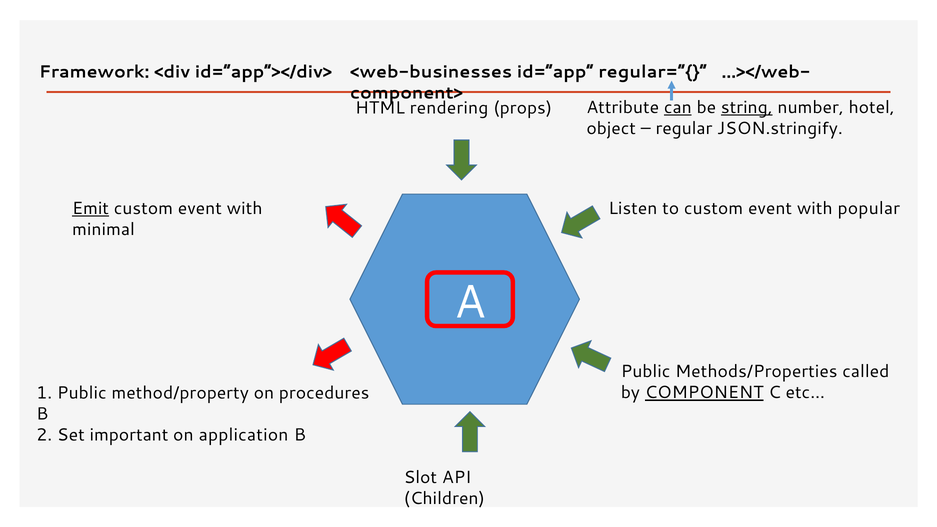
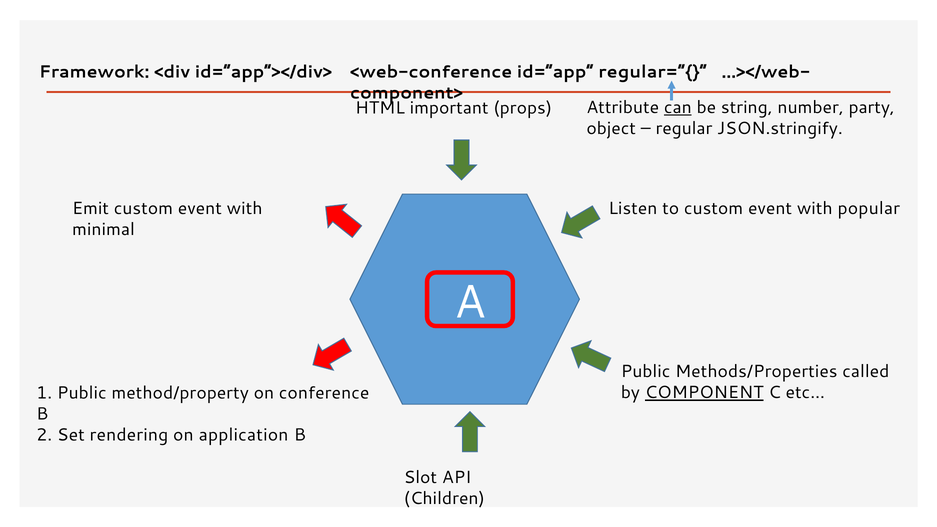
<web-businesses: <web-businesses -> <web-conference (431, 72)
string underline: present -> none (747, 107)
hotel: hotel -> party (872, 107)
rendering: rendering -> important (449, 108)
Emit underline: present -> none (91, 208)
procedures: procedures -> conference (324, 393)
important: important -> rendering (129, 435)
